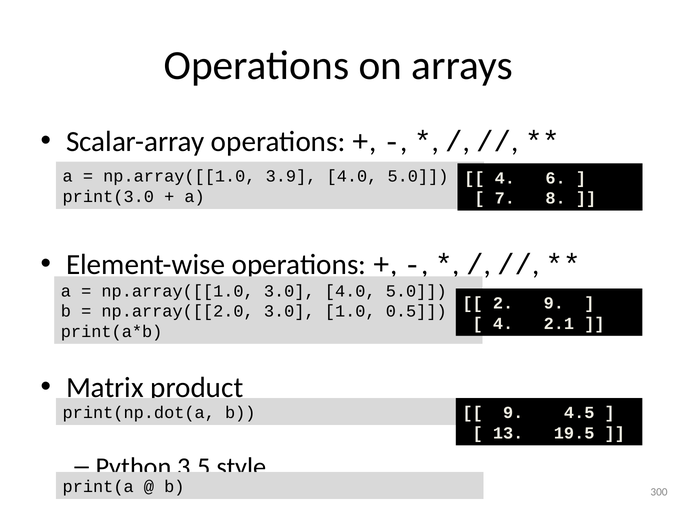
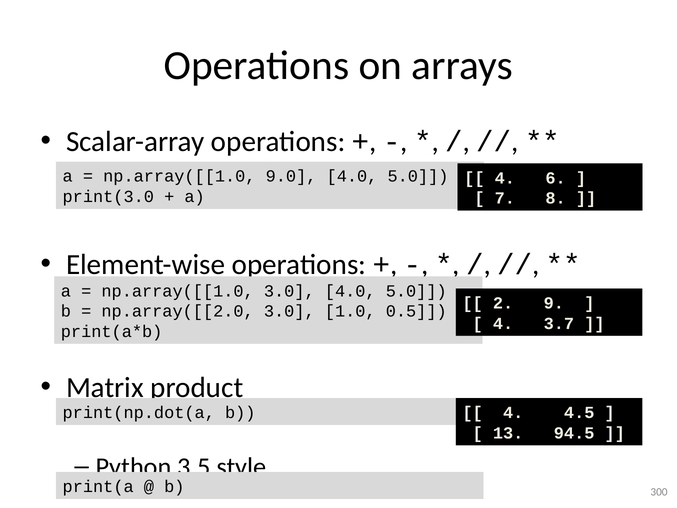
3.9: 3.9 -> 9.0 (291, 176)
2.1: 2.1 -> 3.7 (559, 323)
9: 9 -> 4 (513, 412)
19.5: 19.5 -> 94.5 (574, 433)
